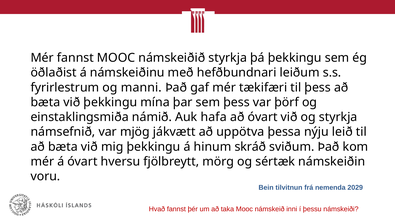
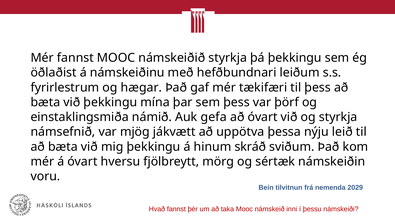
manni: manni -> hægar (141, 87)
hafa: hafa -> gefa (214, 117)
